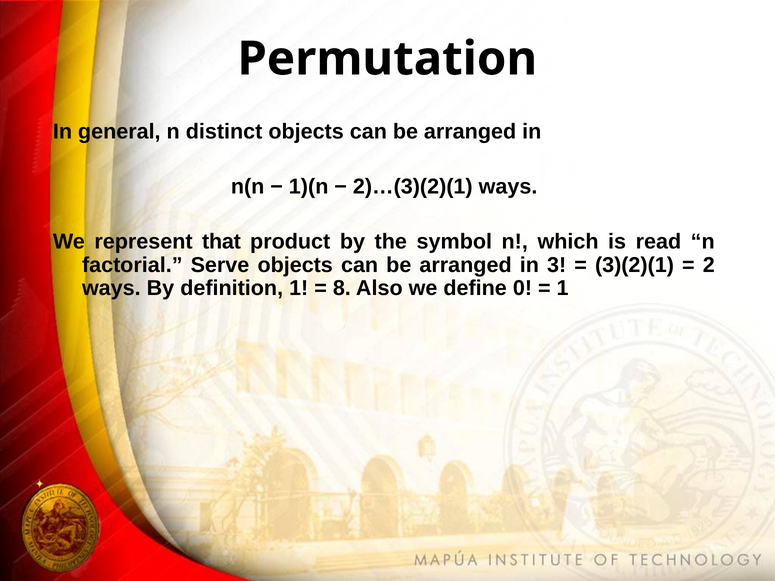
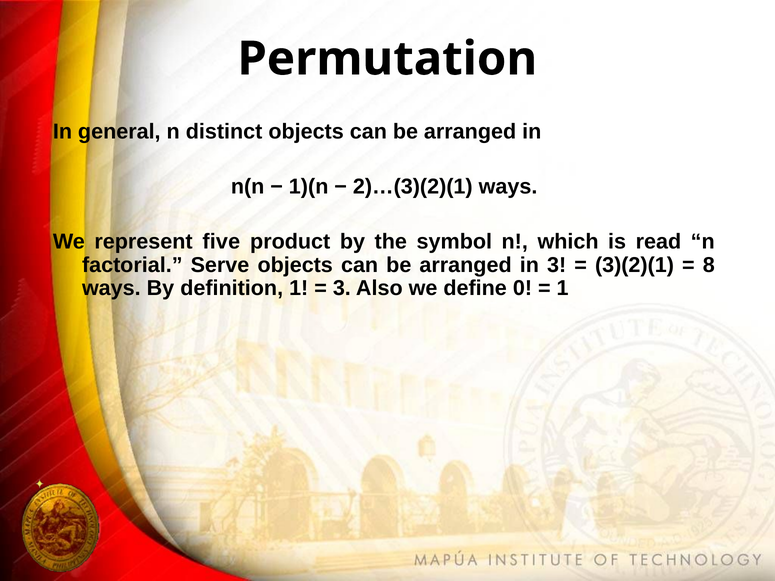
that: that -> five (221, 242)
2: 2 -> 8 (709, 265)
8: 8 -> 3 (342, 288)
